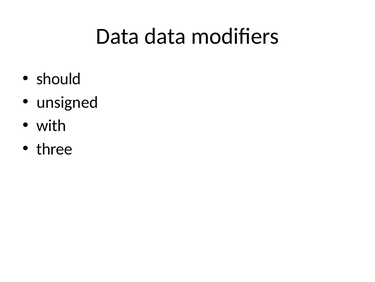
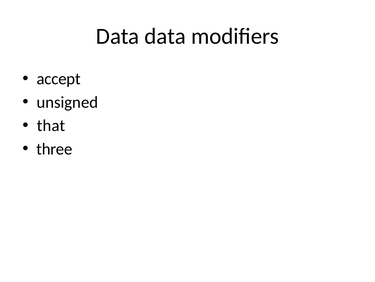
should: should -> accept (59, 79)
with: with -> that (51, 125)
